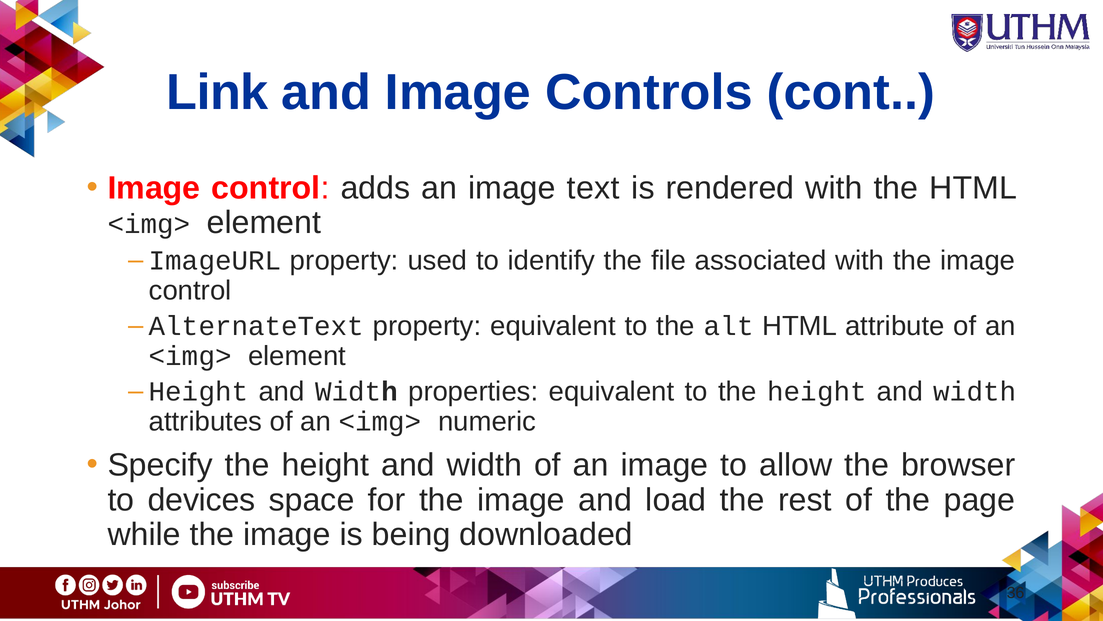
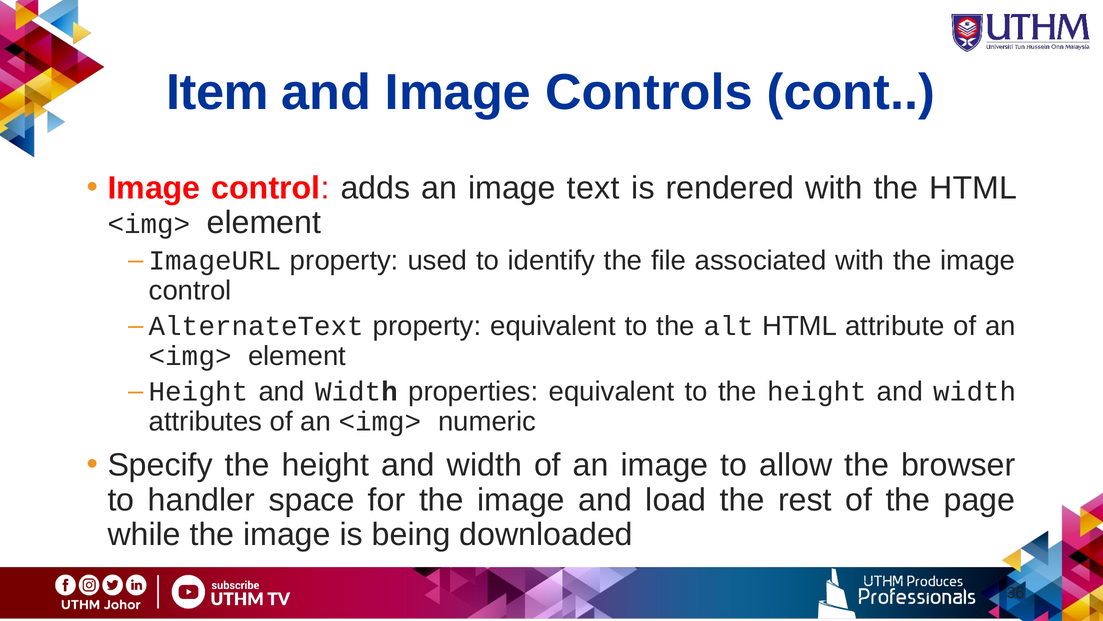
Link: Link -> Item (217, 93)
devices: devices -> handler (201, 499)
